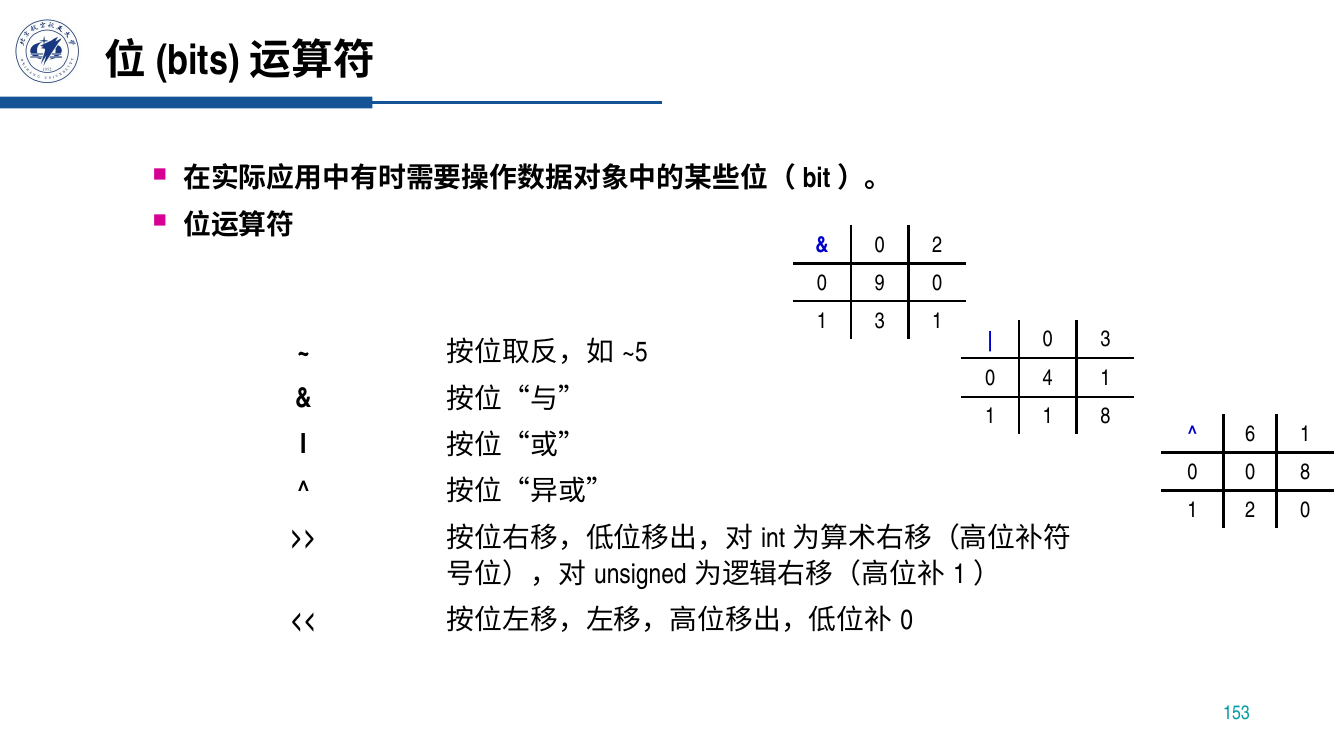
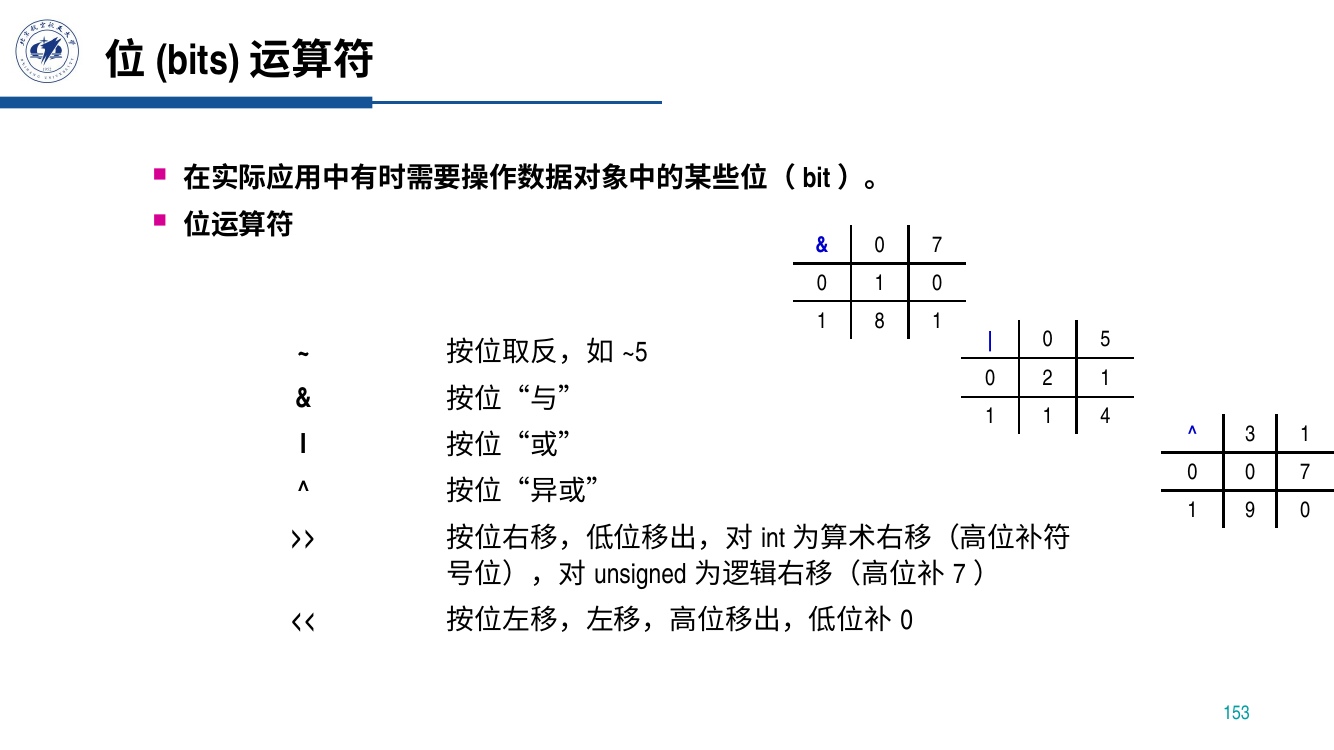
2: 2 -> 7 (937, 245)
9: 9 -> 1 (880, 283)
1 3: 3 -> 8 (880, 321)
0 3: 3 -> 5 (1105, 340)
4: 4 -> 2 (1048, 378)
1 8: 8 -> 4 (1105, 417)
6: 6 -> 3 (1250, 434)
0 0 8: 8 -> 7 (1305, 473)
1 2: 2 -> 9 (1250, 510)
1: 1 -> 7 (959, 575)
